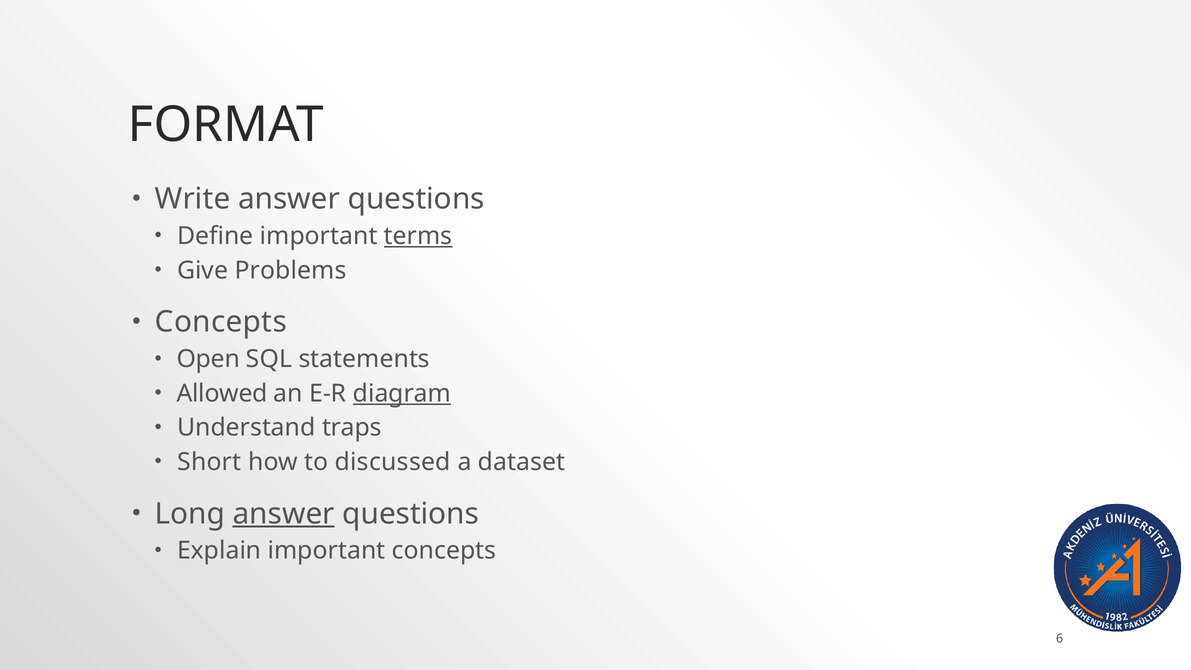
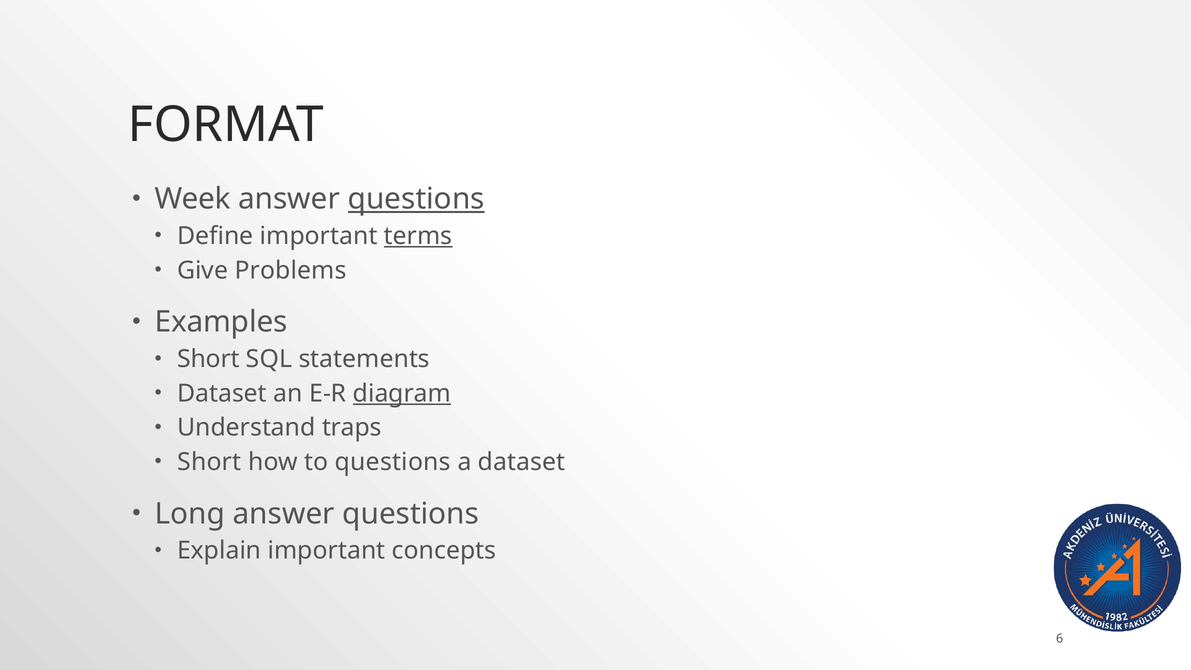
Write: Write -> Week (193, 199)
questions underline: none -> present (416, 199)
Concepts: Concepts -> Examples (221, 322)
Open: Open -> Short (208, 359)
Allowed: Allowed -> Dataset (222, 393)
to discussed: discussed -> questions (393, 462)
answer underline: present -> none (284, 514)
